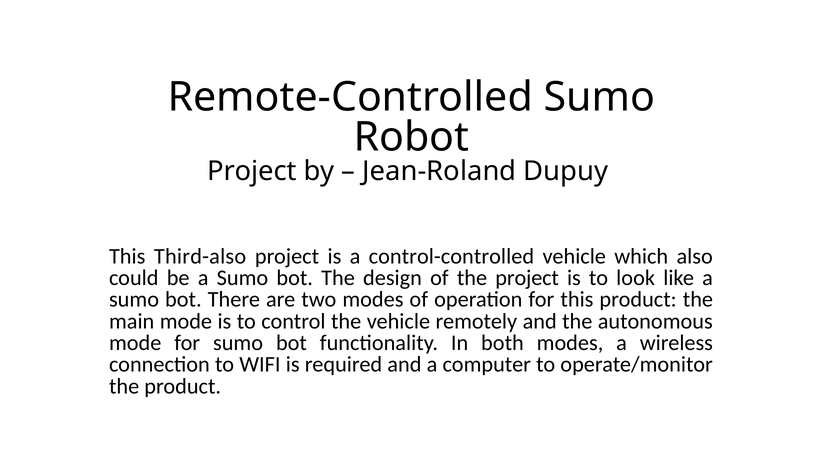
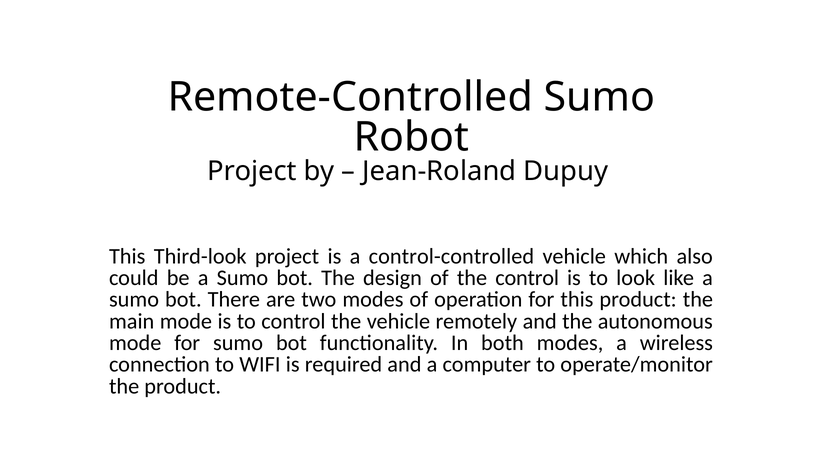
Third-also: Third-also -> Third-look (200, 256)
the project: project -> control (527, 278)
